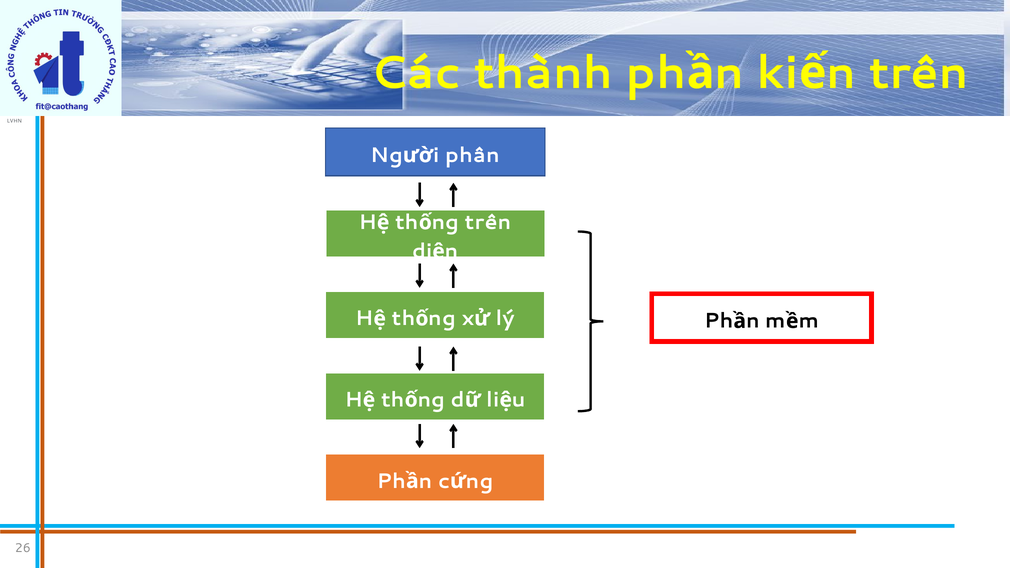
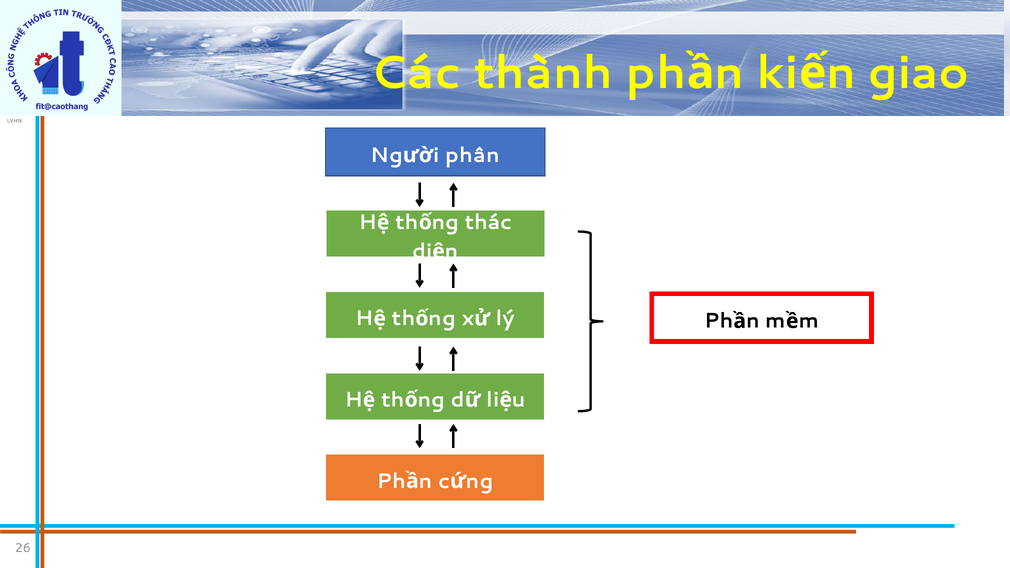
trên: trên -> giao (919, 73)
trên: trên -> thác (488, 222)
